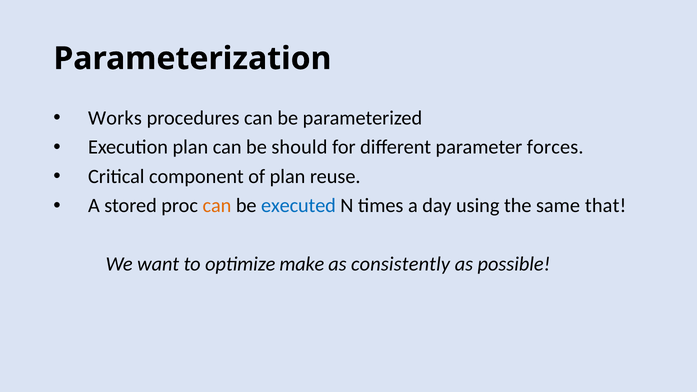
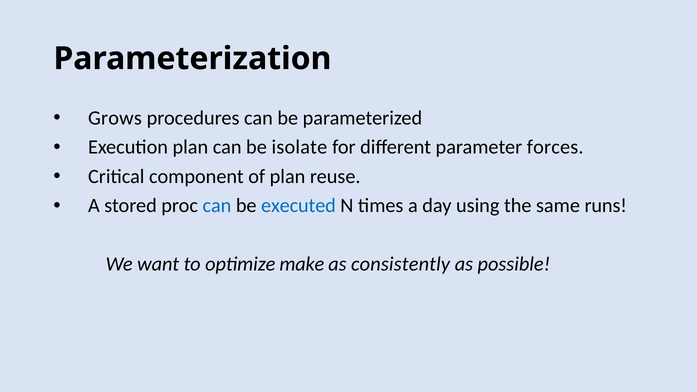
Works: Works -> Grows (115, 118)
should: should -> isolate (299, 147)
can colour: orange -> blue (217, 206)
that: that -> runs (606, 206)
